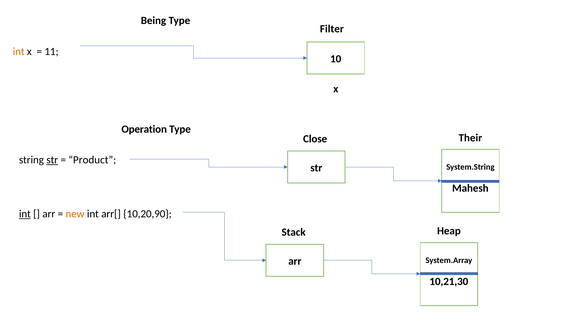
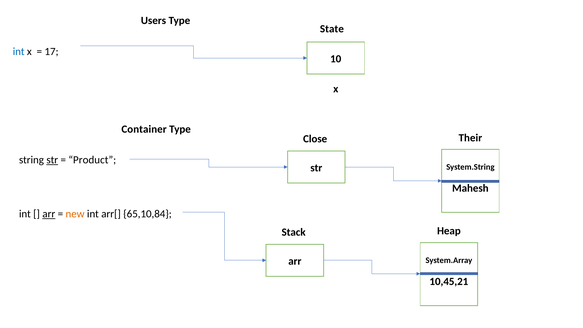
Being: Being -> Users (153, 21)
Filter: Filter -> State (332, 29)
int colour: orange -> blue (19, 51)
11: 11 -> 17 (52, 51)
Operation: Operation -> Container (144, 129)
int underline: present -> none (25, 214)
arr underline: none -> present (49, 214)
10,20,90: 10,20,90 -> 65,10,84 (148, 214)
10,21,30: 10,21,30 -> 10,45,21 (449, 281)
